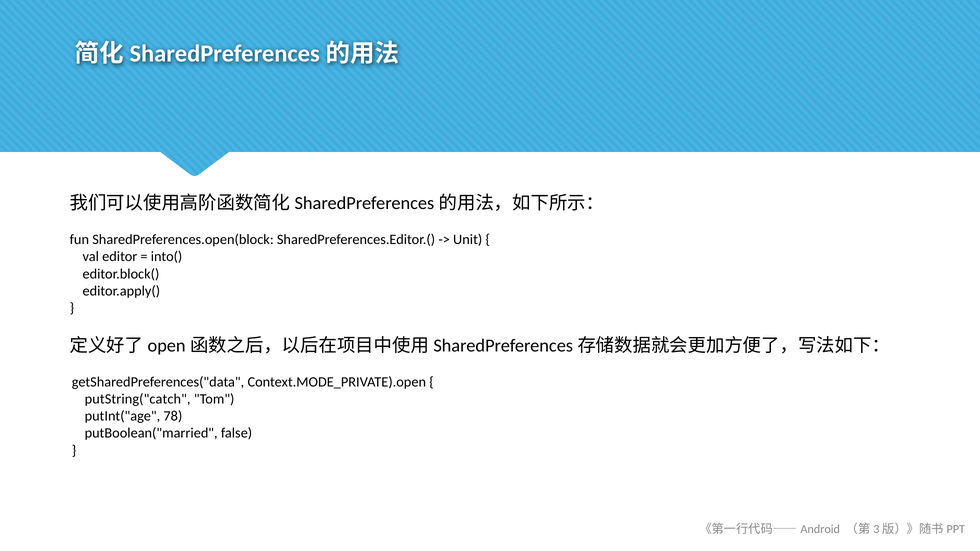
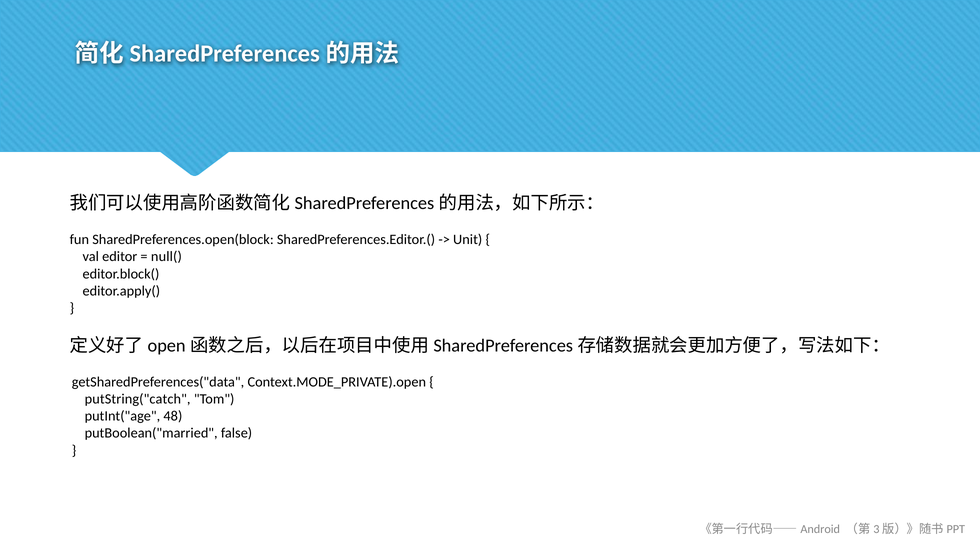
into(: into( -> null( (166, 257)
78: 78 -> 48 (173, 416)
